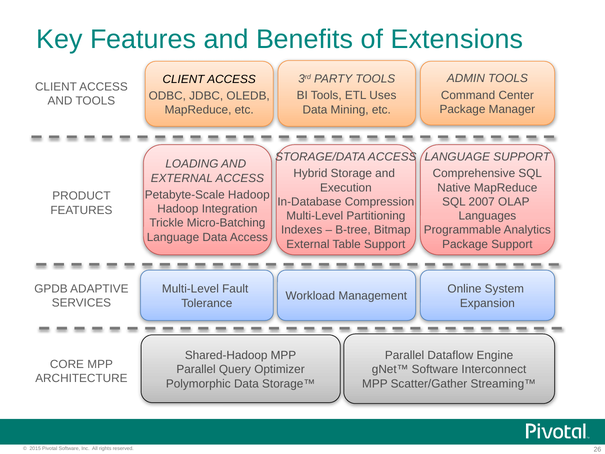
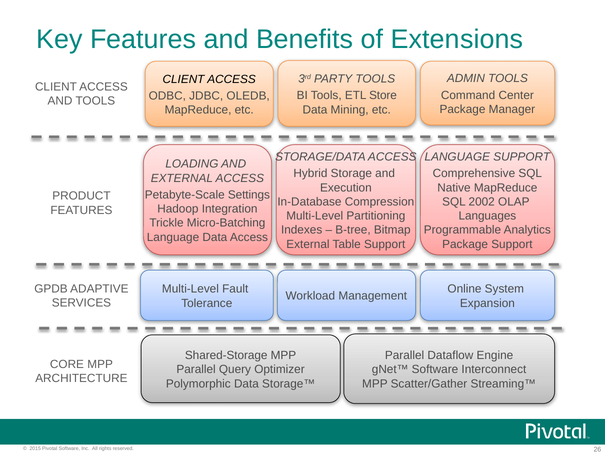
Uses: Uses -> Store (383, 95)
Petabyte-Scale Hadoop: Hadoop -> Settings (249, 195)
2007: 2007 -> 2002 (482, 202)
Shared-Hadoop: Shared-Hadoop -> Shared-Storage (226, 355)
